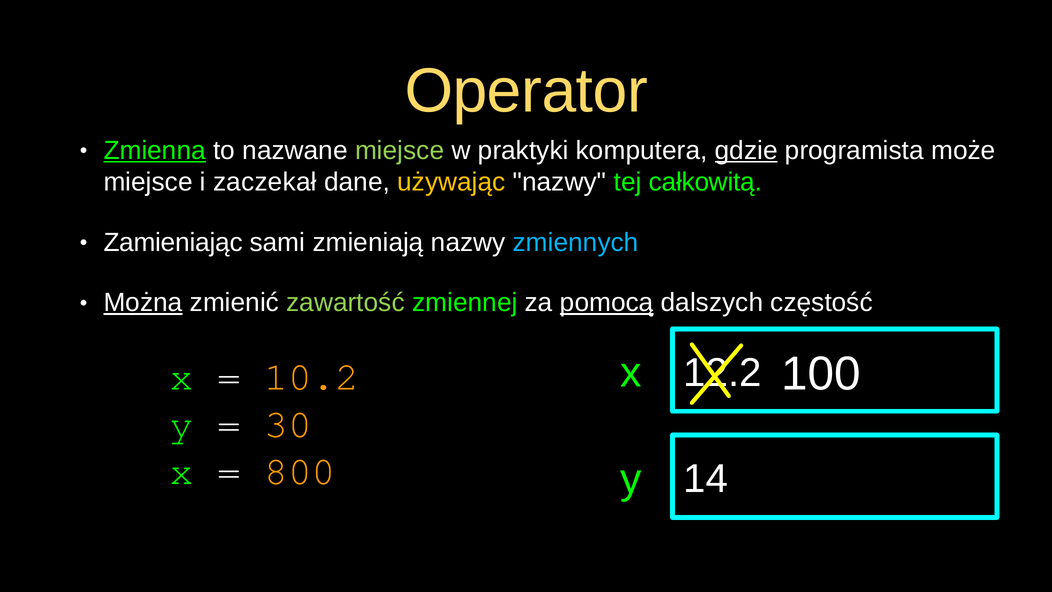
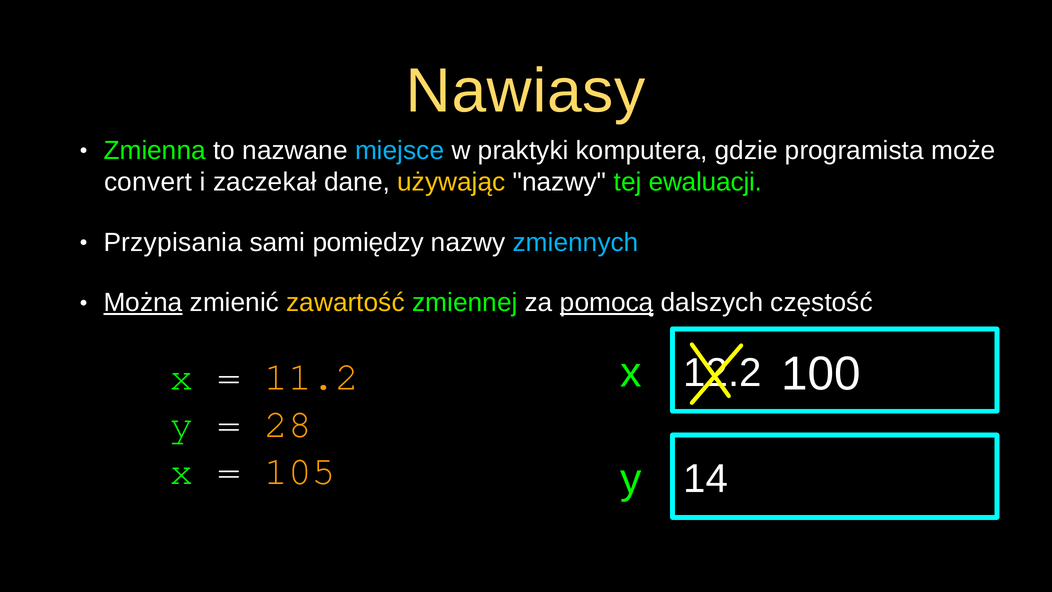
Operator: Operator -> Nawiasy (526, 91)
Zmienna underline: present -> none (155, 150)
miejsce colour: light green -> light blue (400, 150)
gdzie underline: present -> none (746, 150)
miejsce: miejsce -> convert (148, 182)
całkowitą: całkowitą -> ewaluacji (705, 182)
Zamieniając: Zamieniając -> Przypisania (173, 242)
zmieniają: zmieniają -> pomiędzy (368, 242)
zawartość colour: light green -> yellow (346, 303)
10.2: 10.2 -> 11.2 (312, 377)
30: 30 -> 28 (288, 424)
800: 800 -> 105 (300, 471)
